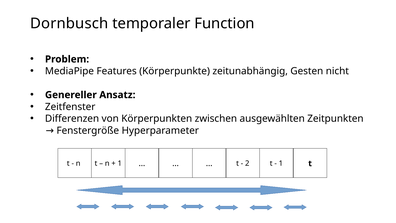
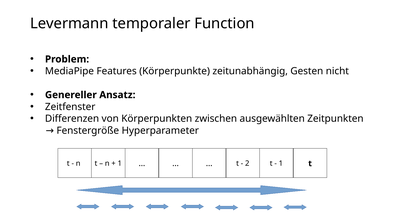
Dornbusch: Dornbusch -> Levermann (69, 24)
